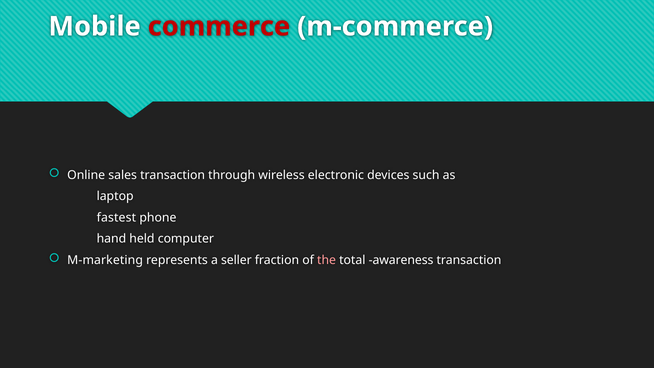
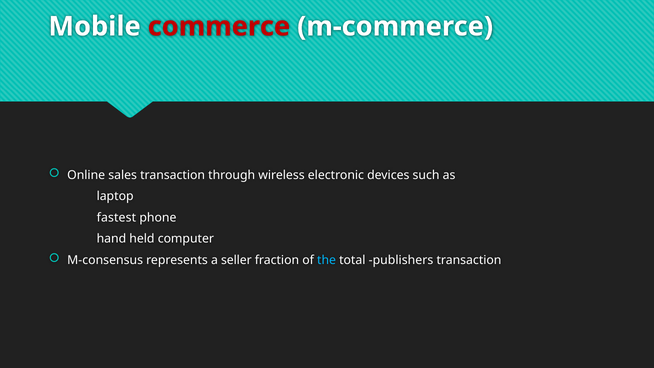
M-marketing: M-marketing -> M-consensus (105, 260)
the colour: pink -> light blue (327, 260)
awareness: awareness -> publishers (401, 260)
